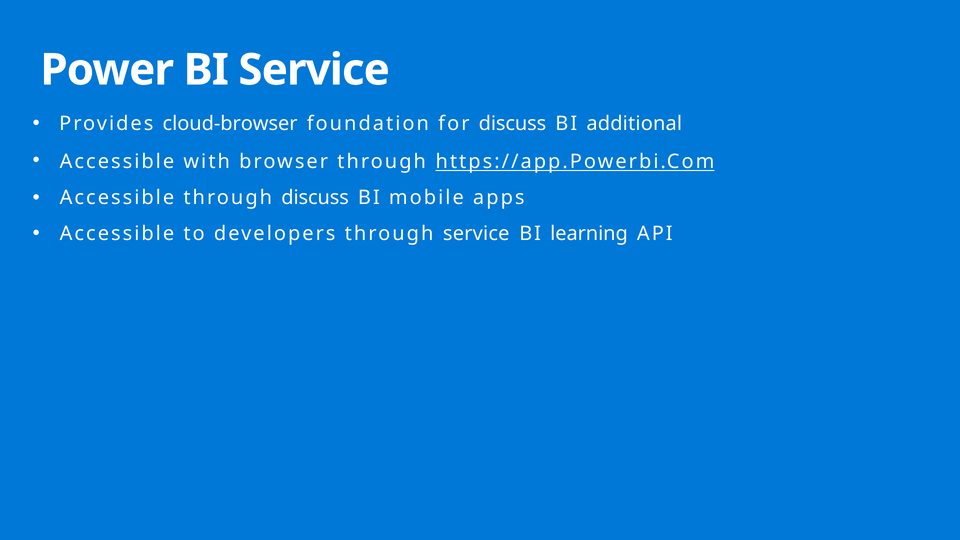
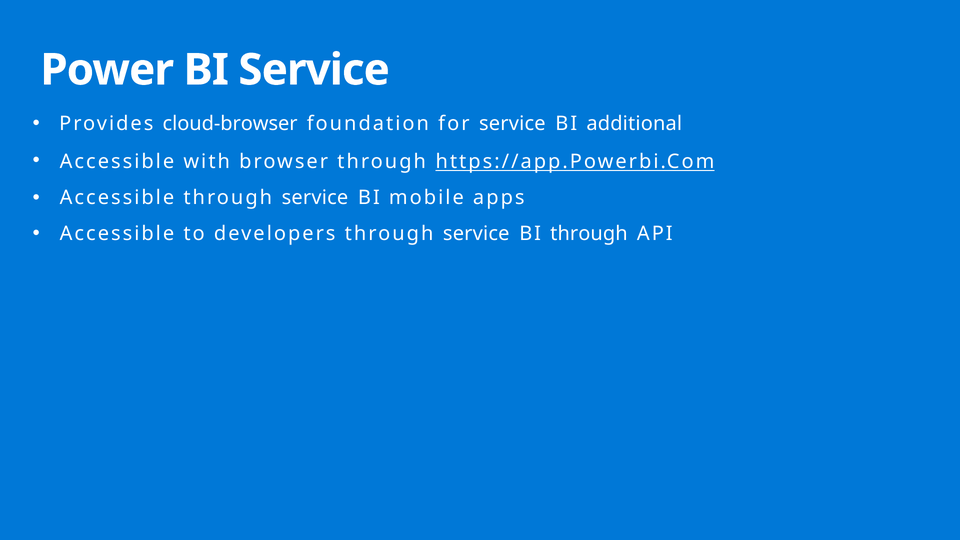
for discuss: discuss -> service (512, 124)
Accessible through discuss: discuss -> service (315, 198)
BI learning: learning -> through (589, 233)
